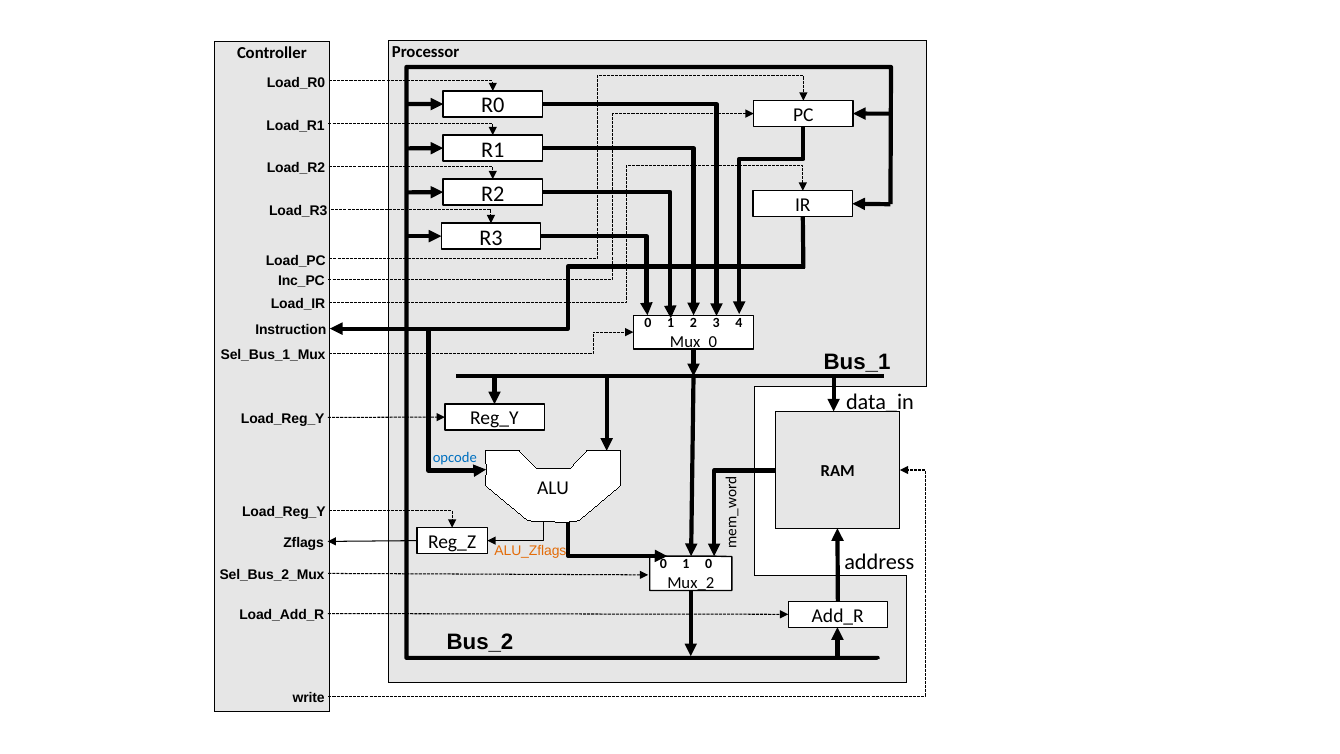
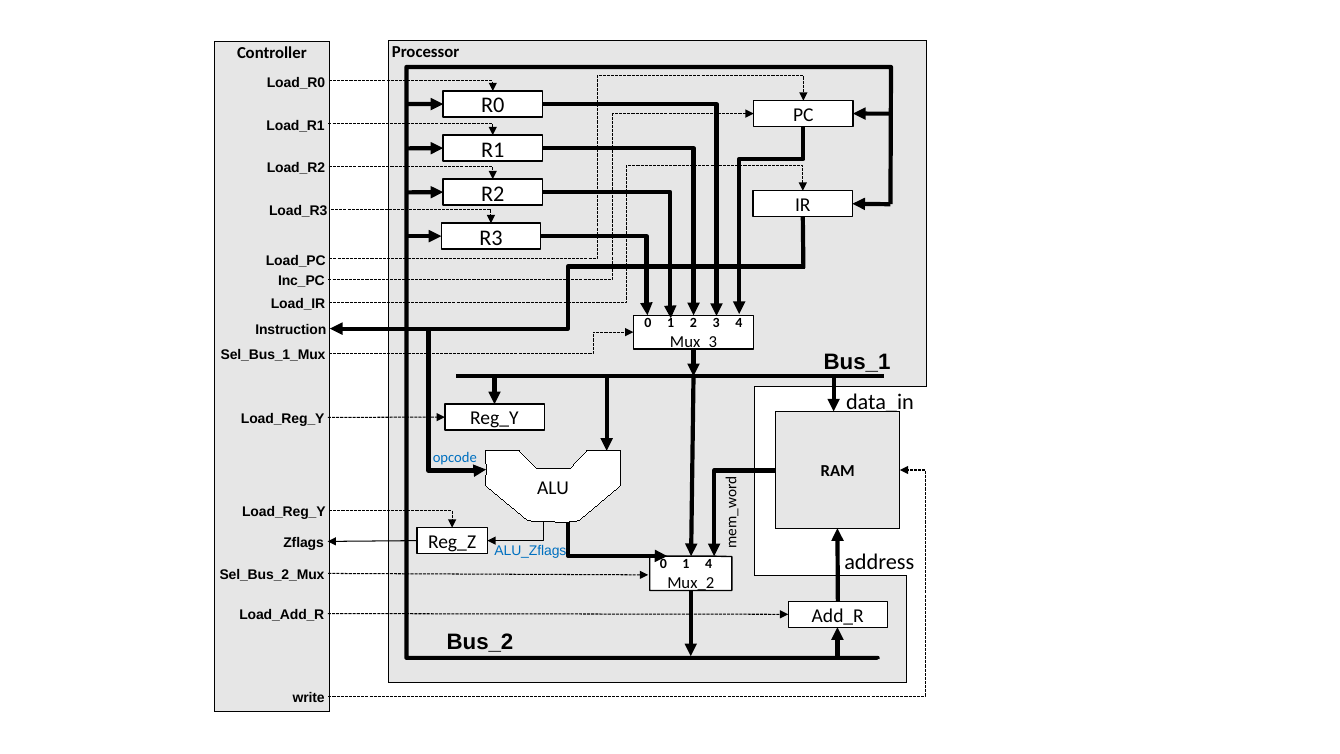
Mux_0: Mux_0 -> Mux_3 (694, 342)
ALU_Zflags colour: orange -> blue (530, 551)
1 0: 0 -> 4 (709, 564)
